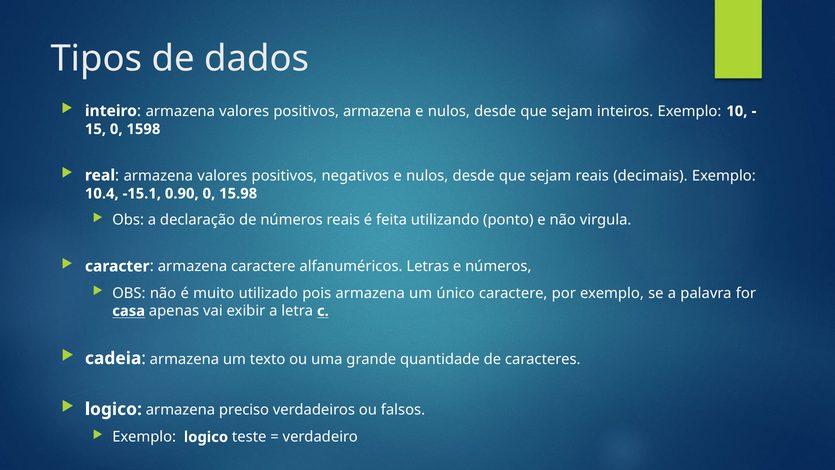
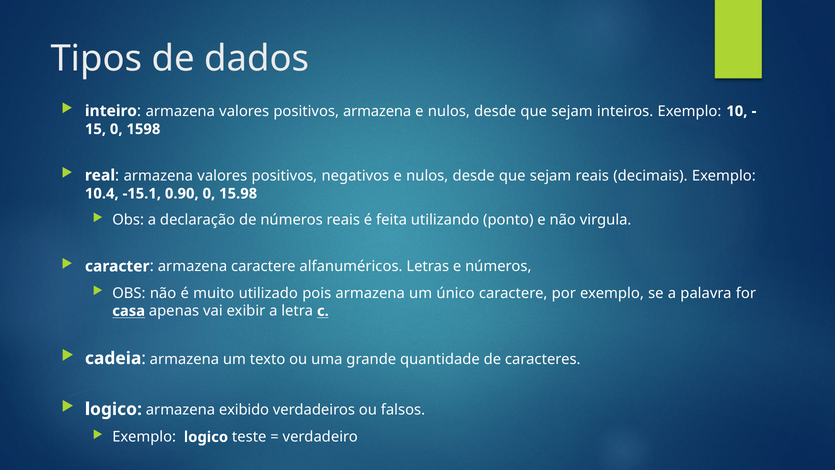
preciso: preciso -> exibido (244, 410)
